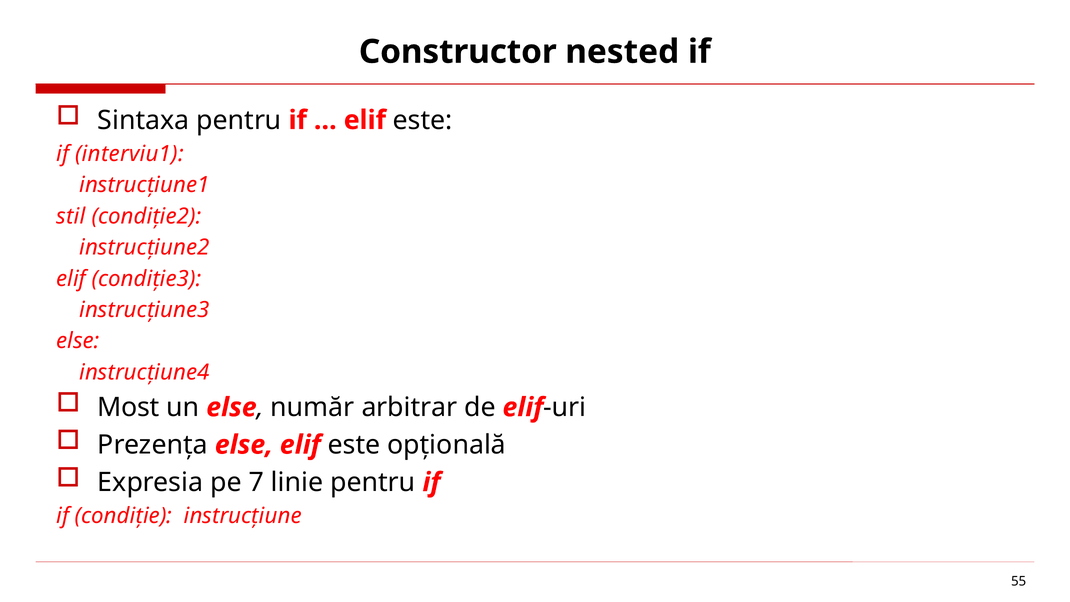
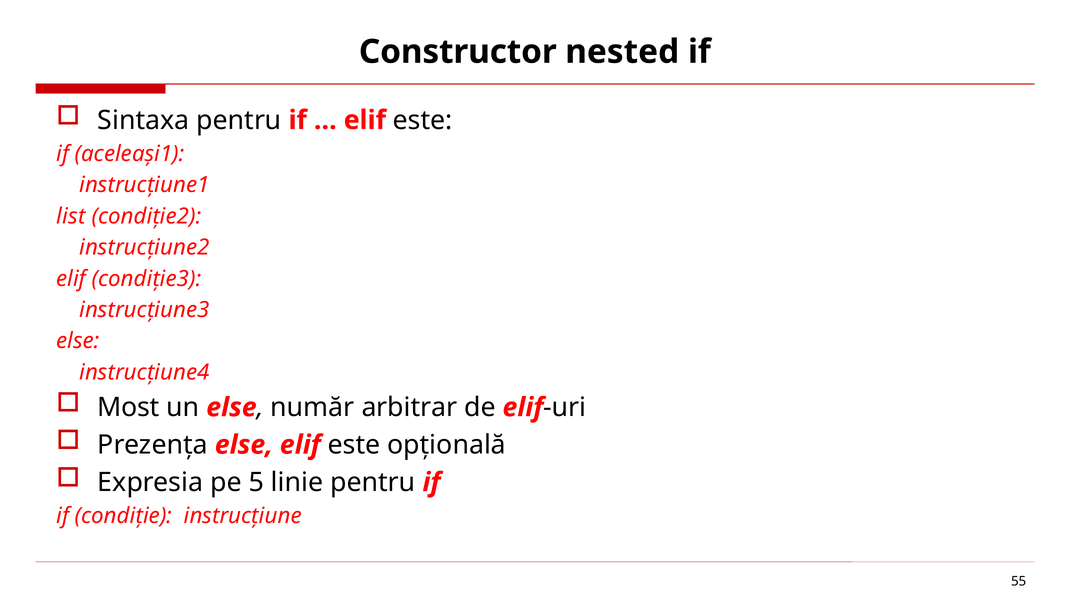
interviu1: interviu1 -> aceleași1 (130, 154)
stil: stil -> list (71, 216)
7: 7 -> 5 (256, 482)
